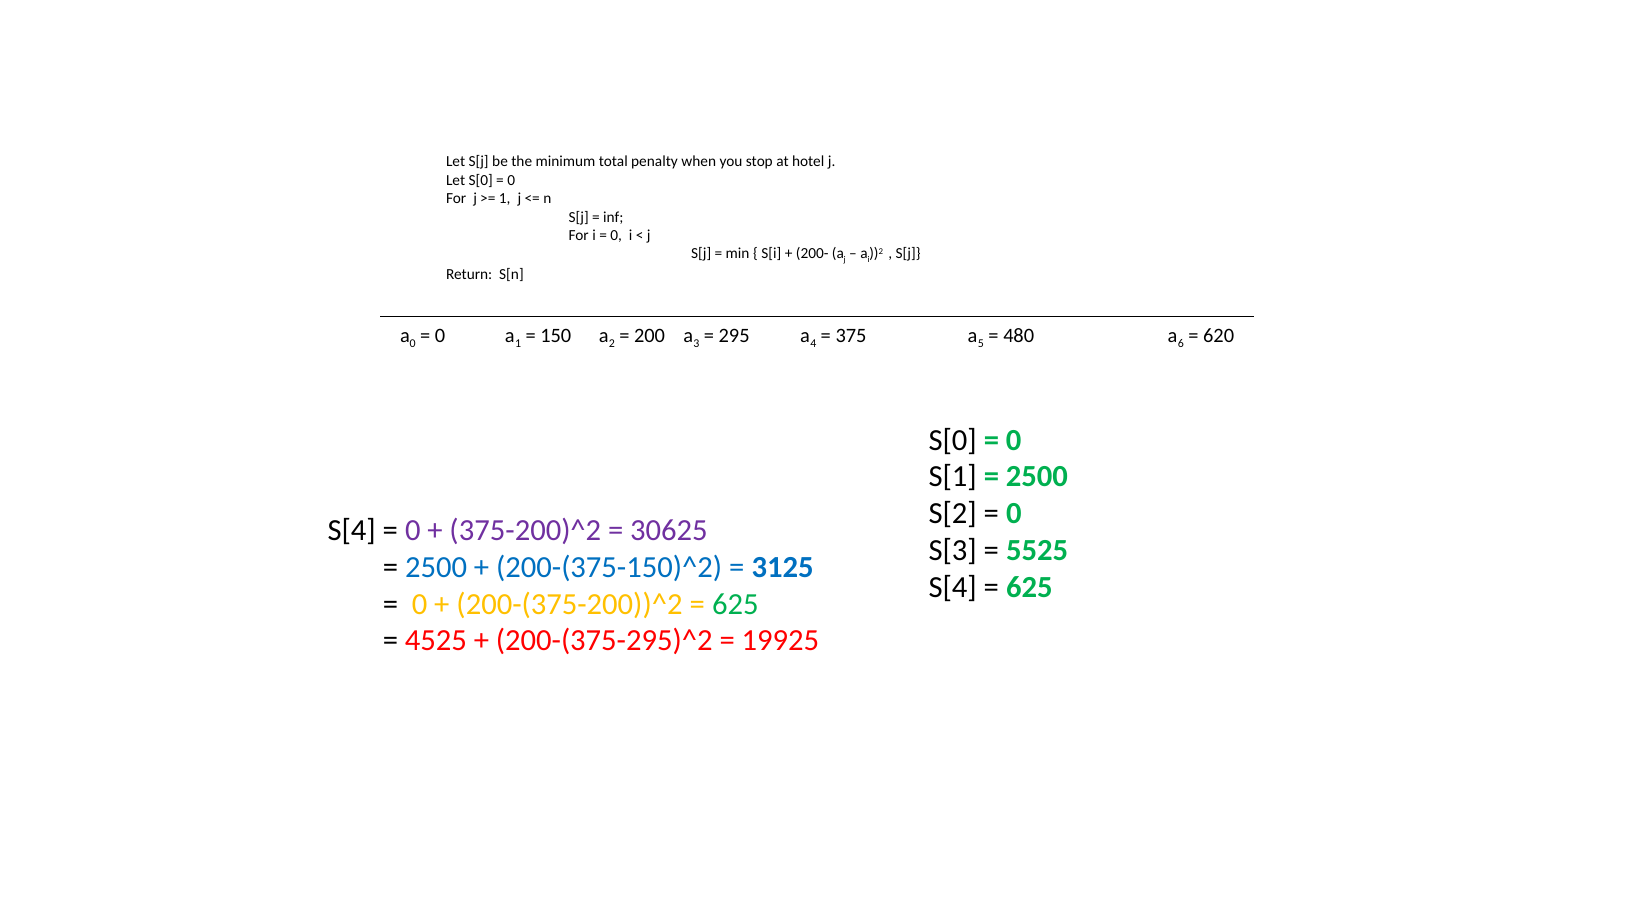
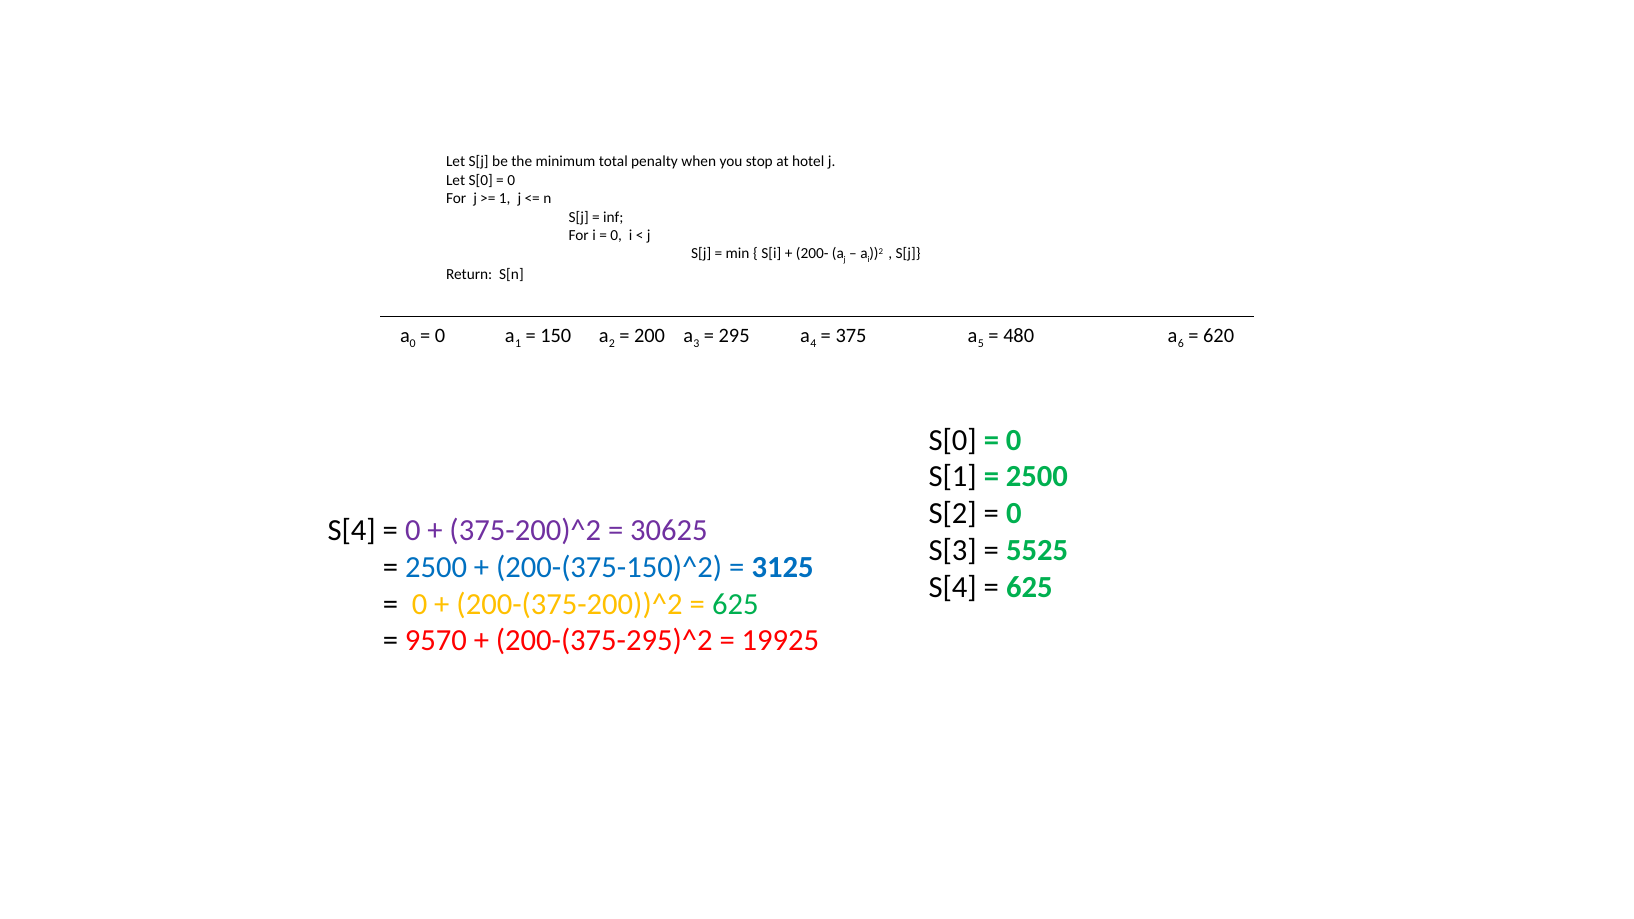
4525: 4525 -> 9570 (436, 641)
